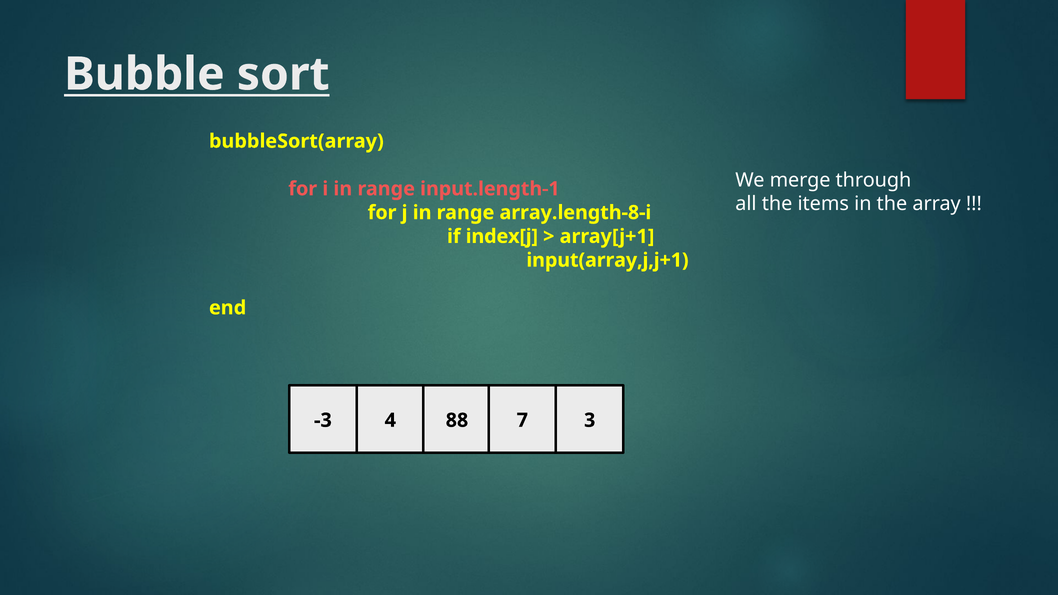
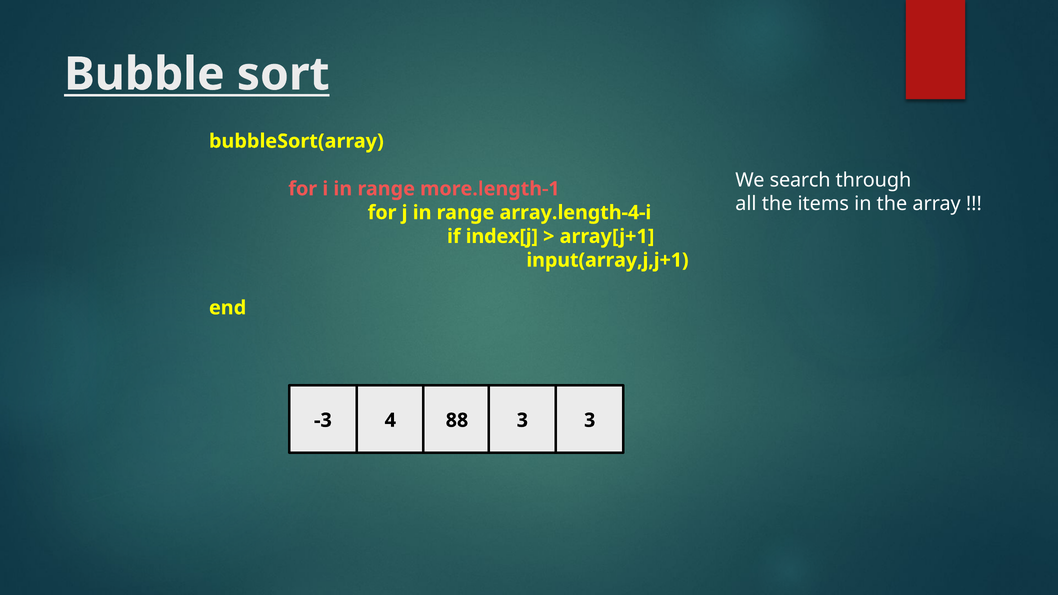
merge: merge -> search (800, 180)
input.length-1: input.length-1 -> more.length-1 (490, 189)
array.length-8-i: array.length-8-i -> array.length-4-i (575, 213)
88 7: 7 -> 3 (522, 420)
